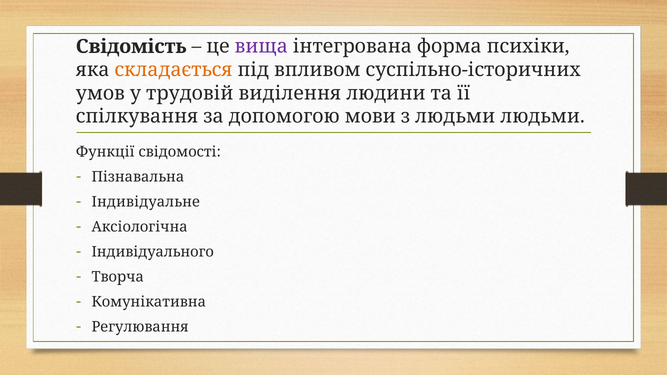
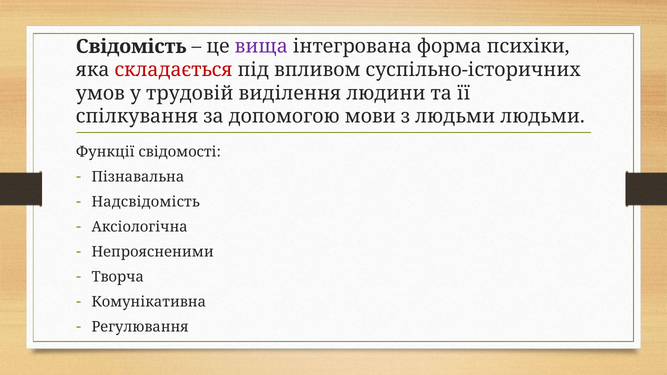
складається colour: orange -> red (174, 70)
Індивідуальне: Індивідуальне -> Надсвідомість (146, 202)
Індивідуального: Індивідуального -> Непроясненими (153, 252)
